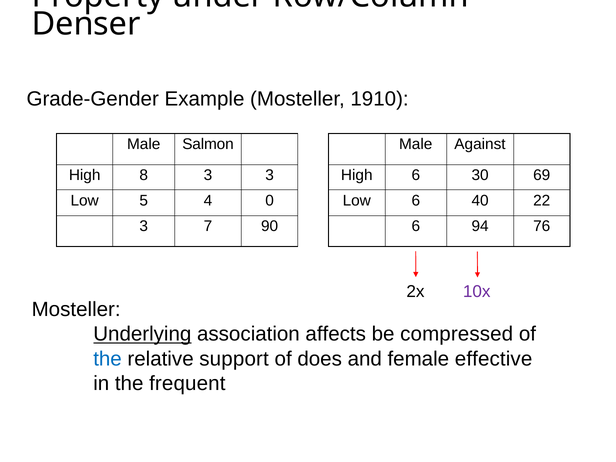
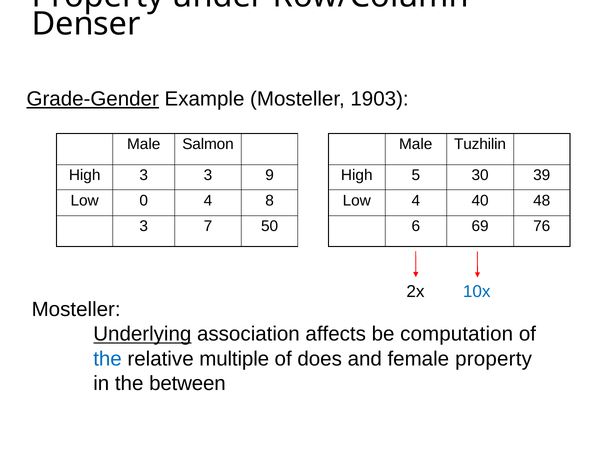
Grade-Gender underline: none -> present (93, 99)
1910: 1910 -> 1903 (380, 99)
Against: Against -> Tuzhilin (480, 144)
High 8: 8 -> 3 (144, 175)
3 3: 3 -> 9 (270, 175)
High 6: 6 -> 5 (416, 175)
69: 69 -> 39 (542, 175)
5: 5 -> 0 (144, 201)
0: 0 -> 8 (270, 201)
Low 6: 6 -> 4 (416, 201)
22: 22 -> 48 (542, 201)
90: 90 -> 50 (270, 226)
94: 94 -> 69 (480, 226)
10x colour: purple -> blue (477, 292)
compressed: compressed -> computation (457, 334)
support: support -> multiple (234, 359)
female effective: effective -> property (494, 359)
frequent: frequent -> between (187, 383)
